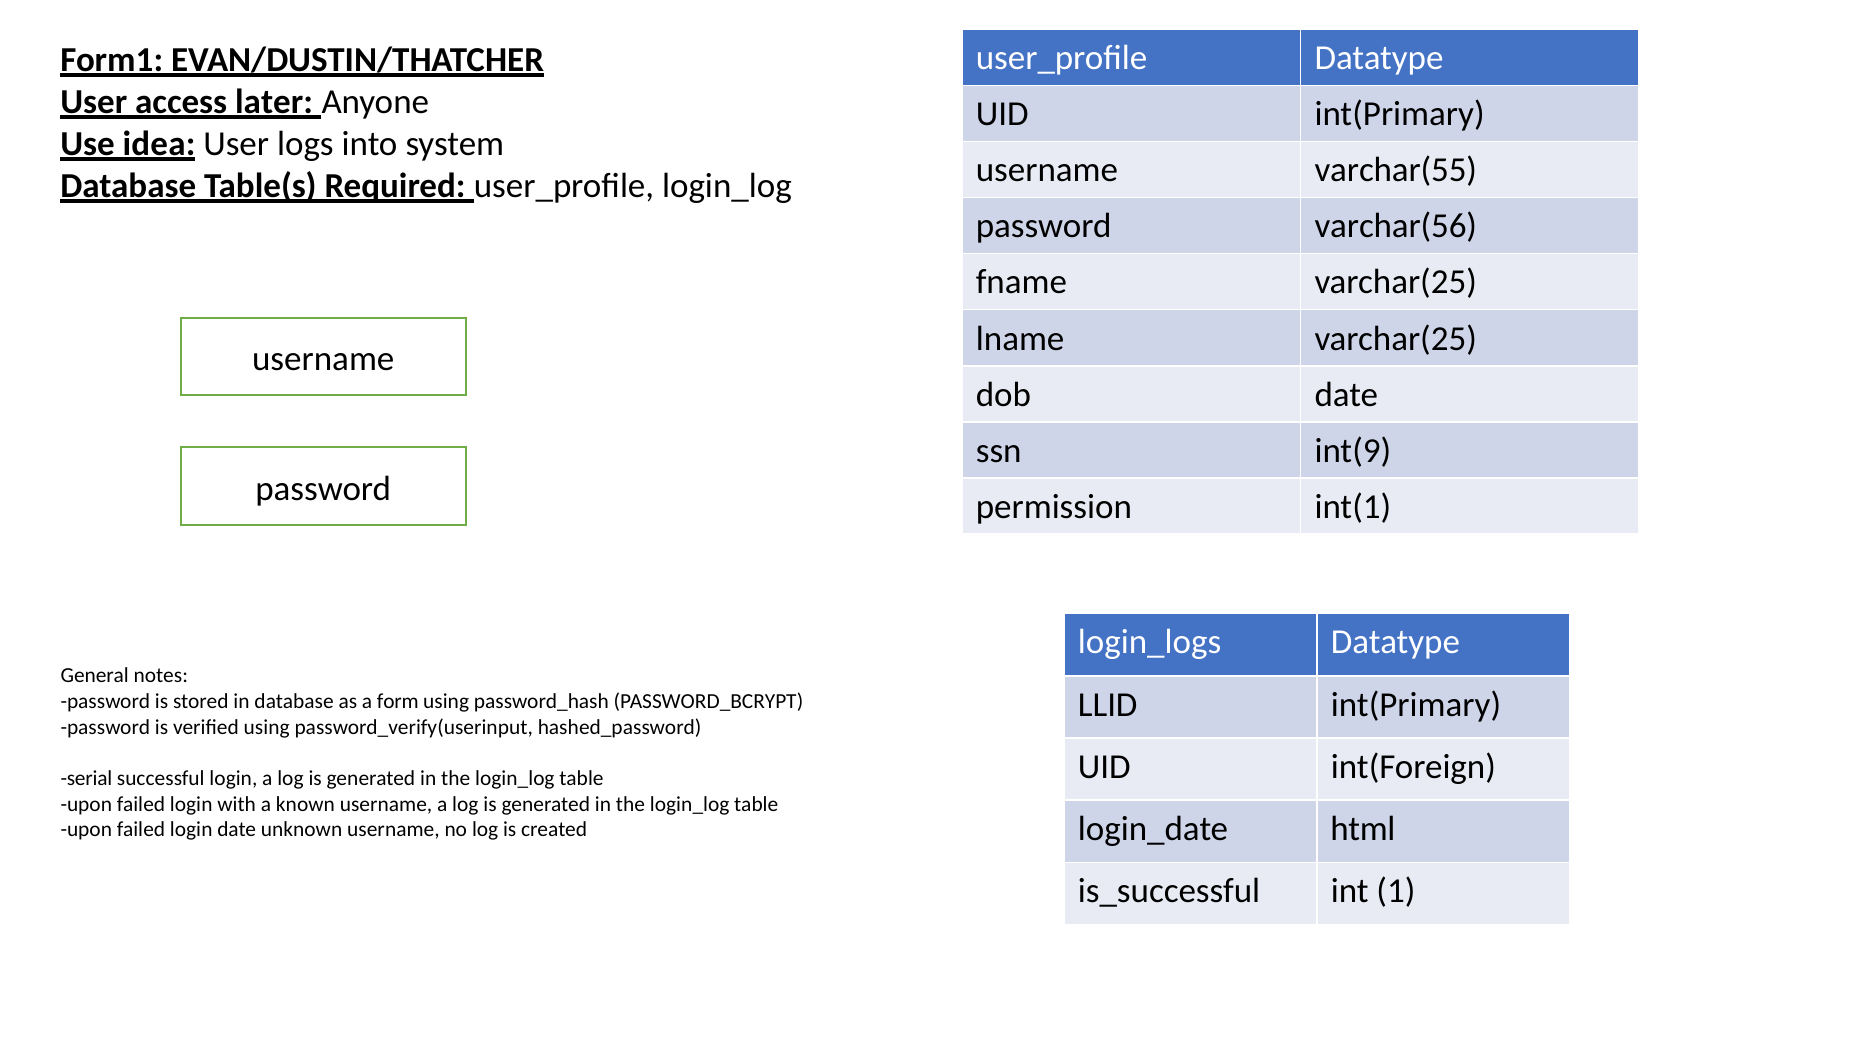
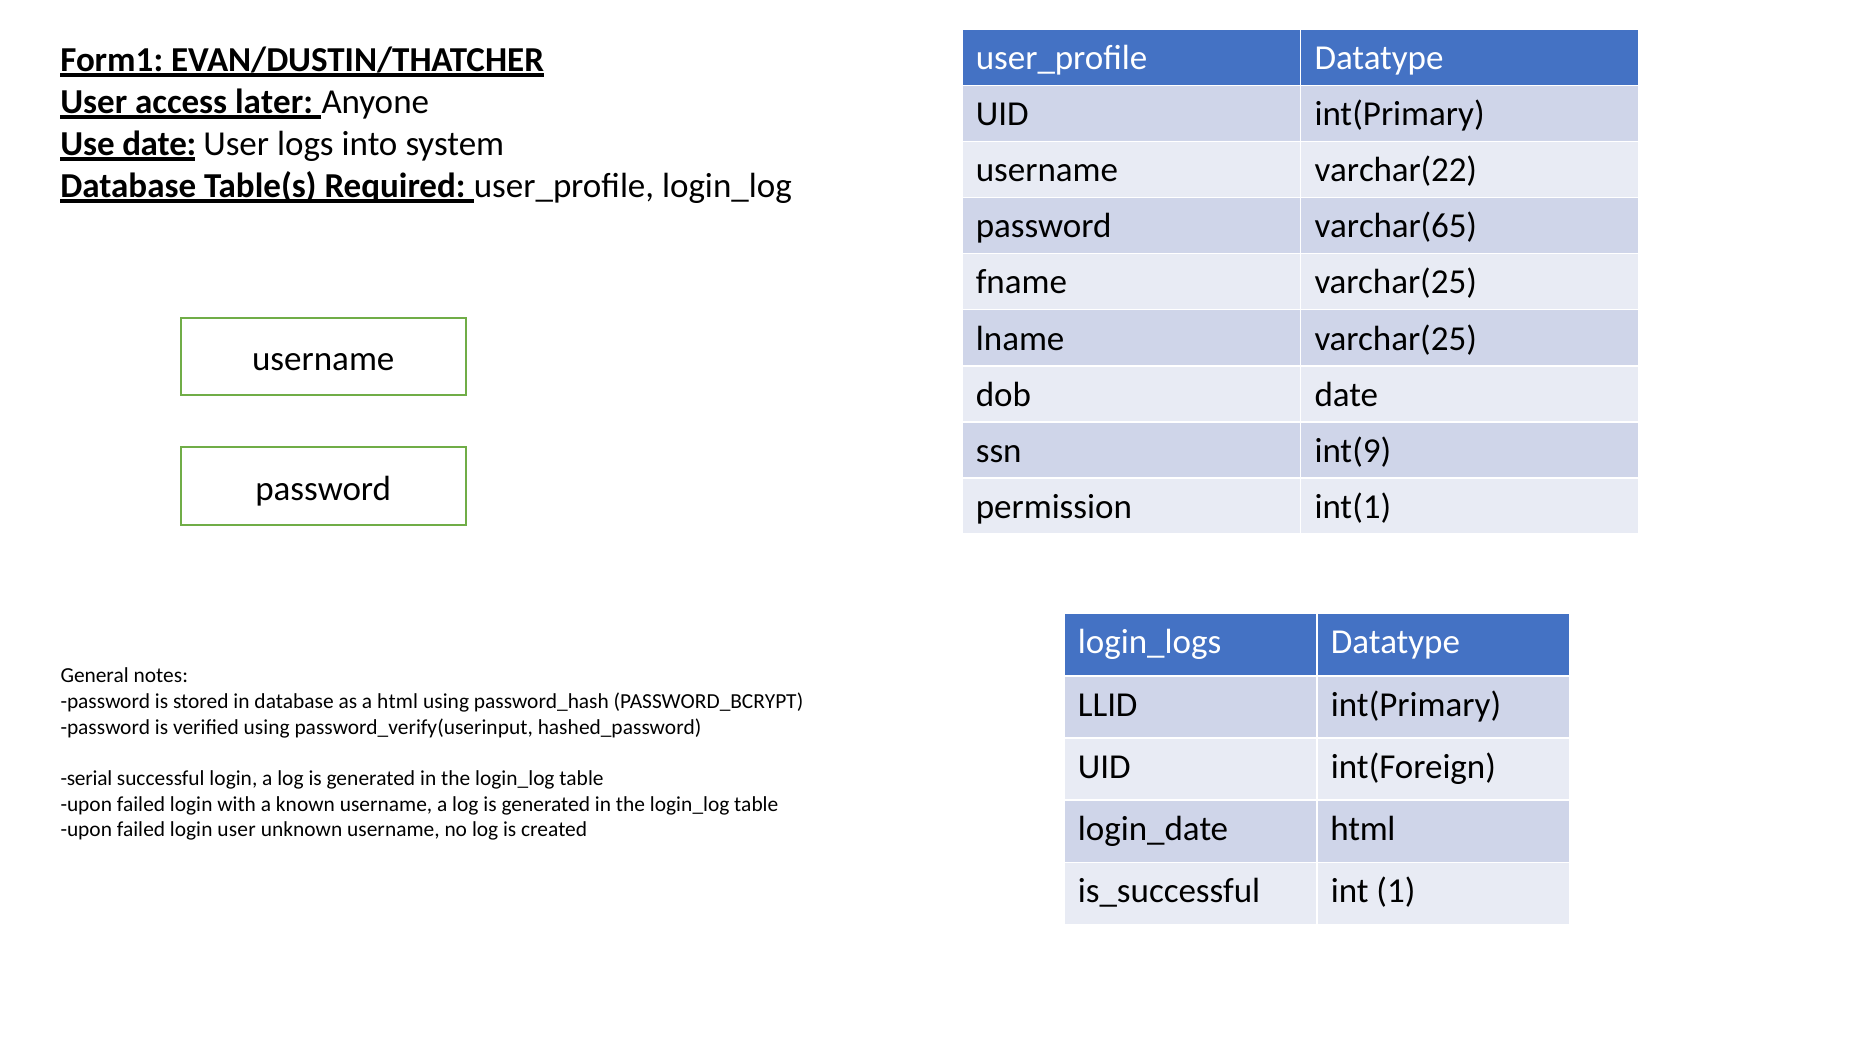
Use idea: idea -> date (159, 144)
varchar(55: varchar(55 -> varchar(22 (1396, 170)
varchar(56: varchar(56 -> varchar(65 (1396, 226)
a form: form -> html (398, 702)
login date: date -> user (237, 830)
